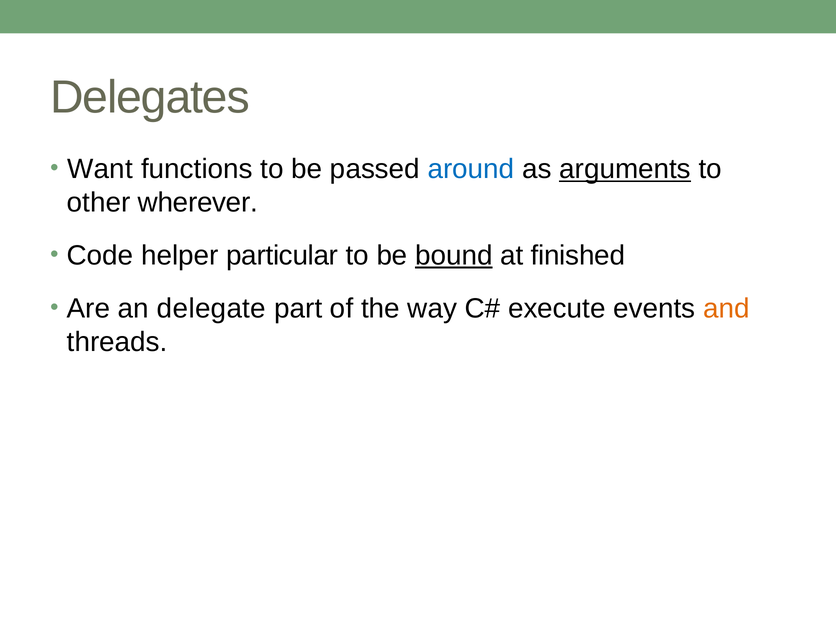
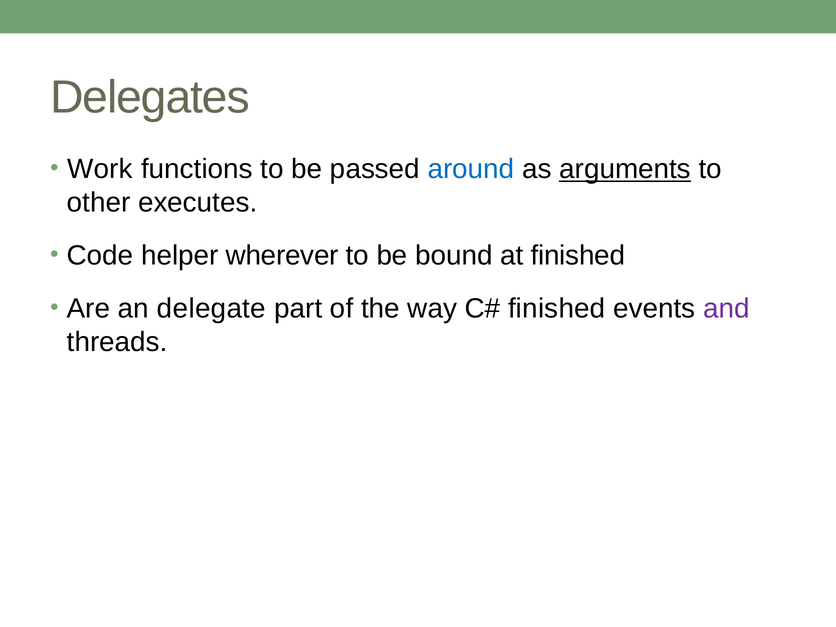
Want: Want -> Work (100, 169)
wherever: wherever -> executes (198, 203)
particular: particular -> wherever (282, 256)
bound underline: present -> none (454, 256)
execute: execute -> finished (557, 308)
and colour: orange -> purple (726, 308)
